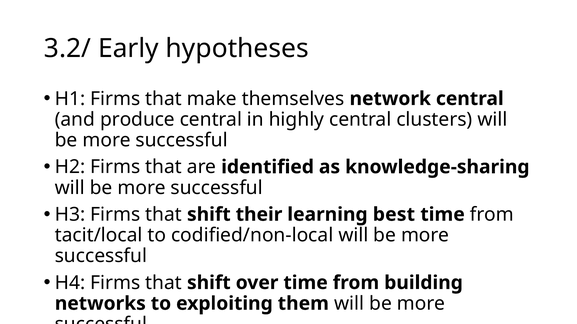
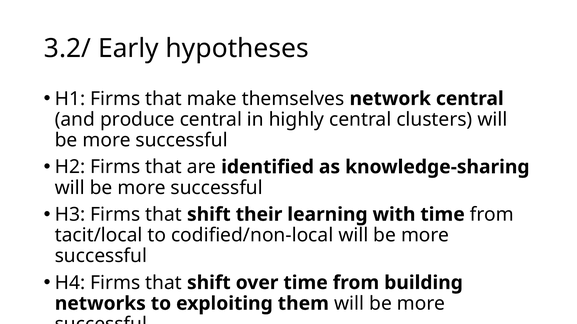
best: best -> with (394, 215)
